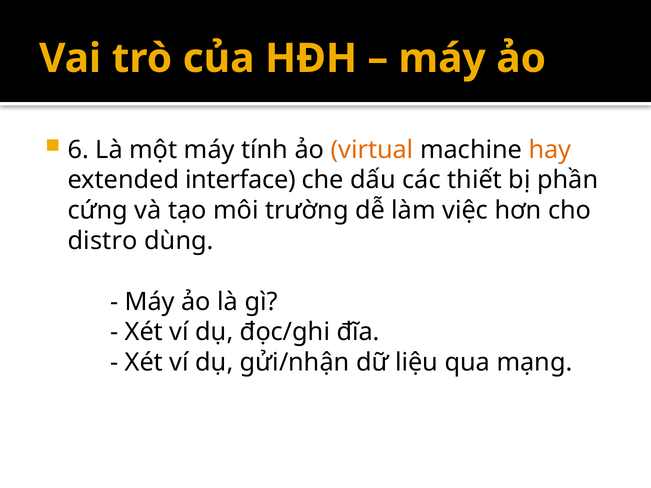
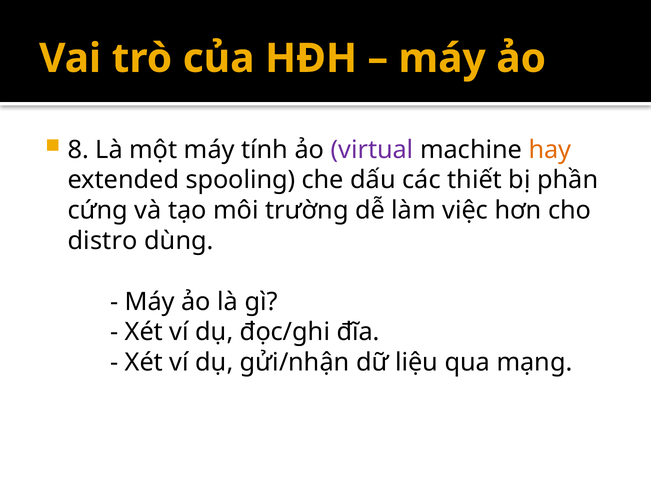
6: 6 -> 8 (78, 150)
virtual colour: orange -> purple (372, 150)
interface: interface -> spooling (240, 180)
